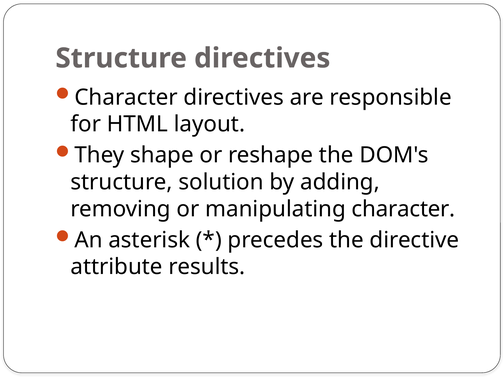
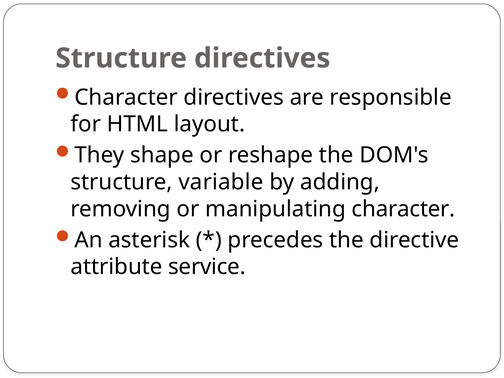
solution: solution -> variable (221, 182)
results: results -> service (207, 267)
